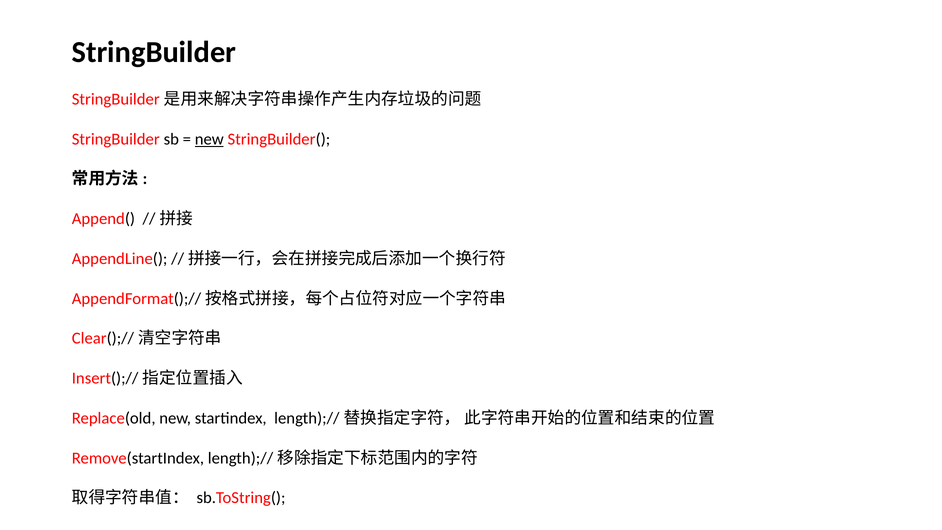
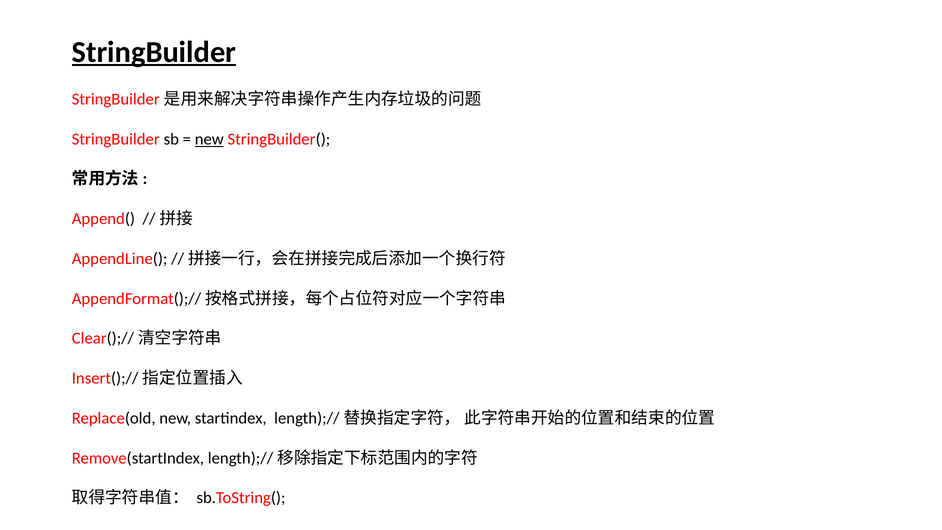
StringBuilder underline: none -> present (154, 52)
